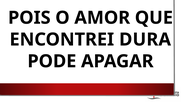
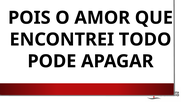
DURA: DURA -> TODO (145, 39)
